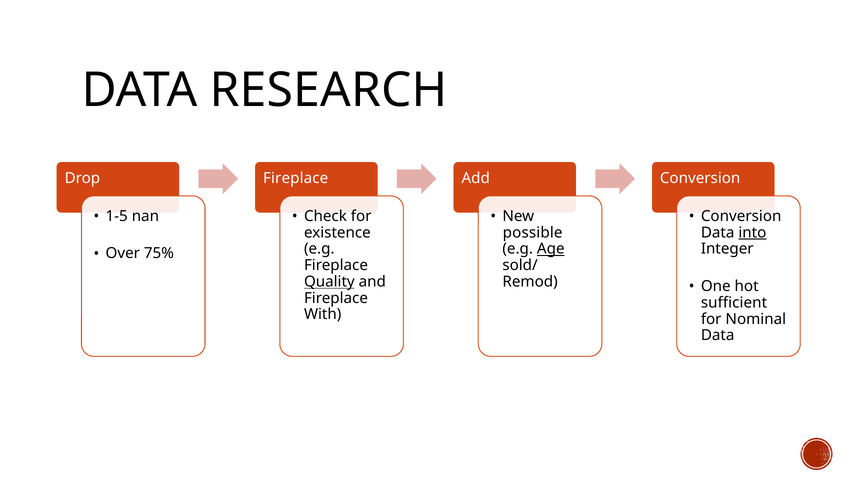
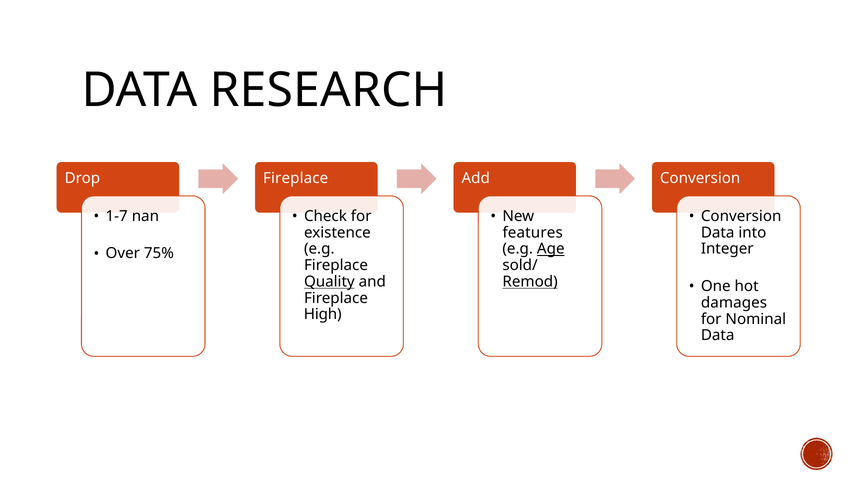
1-5: 1-5 -> 1-7 (117, 216)
possible: possible -> features (533, 232)
into underline: present -> none (752, 232)
Remod underline: none -> present (530, 281)
sufficient: sufficient -> damages (734, 302)
With: With -> High (323, 314)
